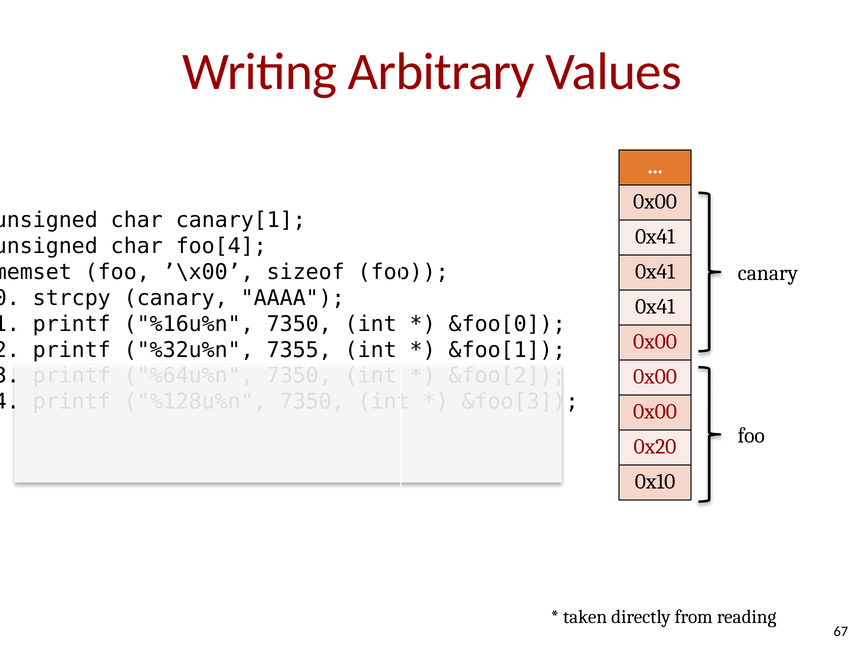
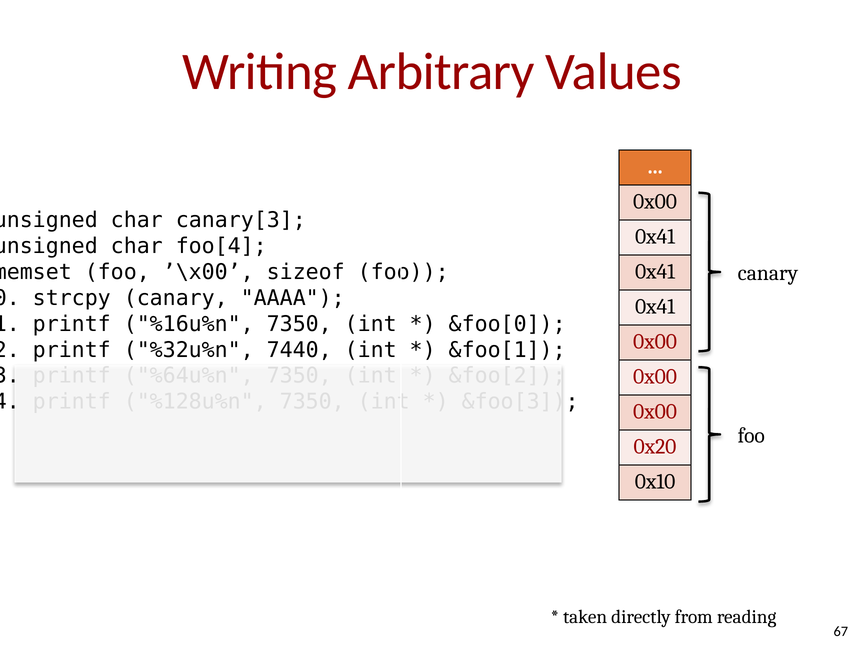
canary[1: canary[1 -> canary[3 (241, 220)
7355: 7355 -> 7440 (299, 350)
